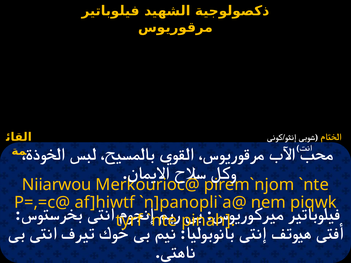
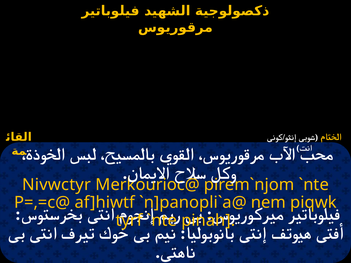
Niiarwou: Niiarwou -> Nivwctyr (57, 185)
